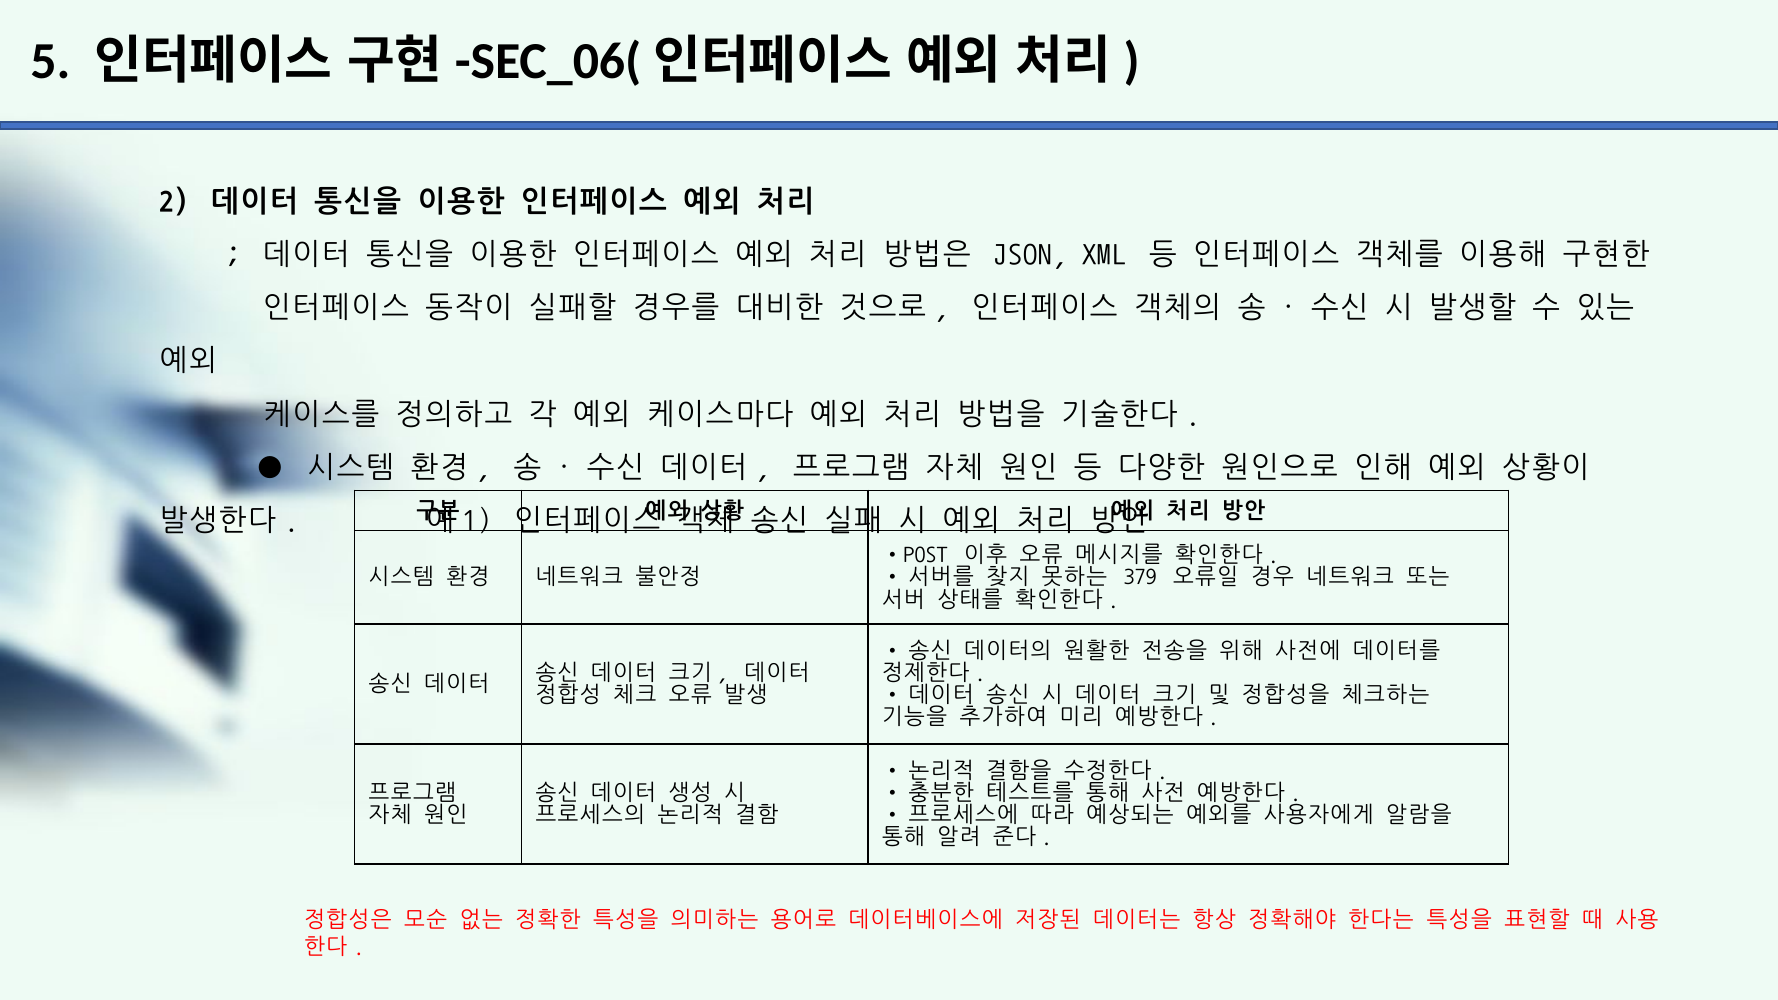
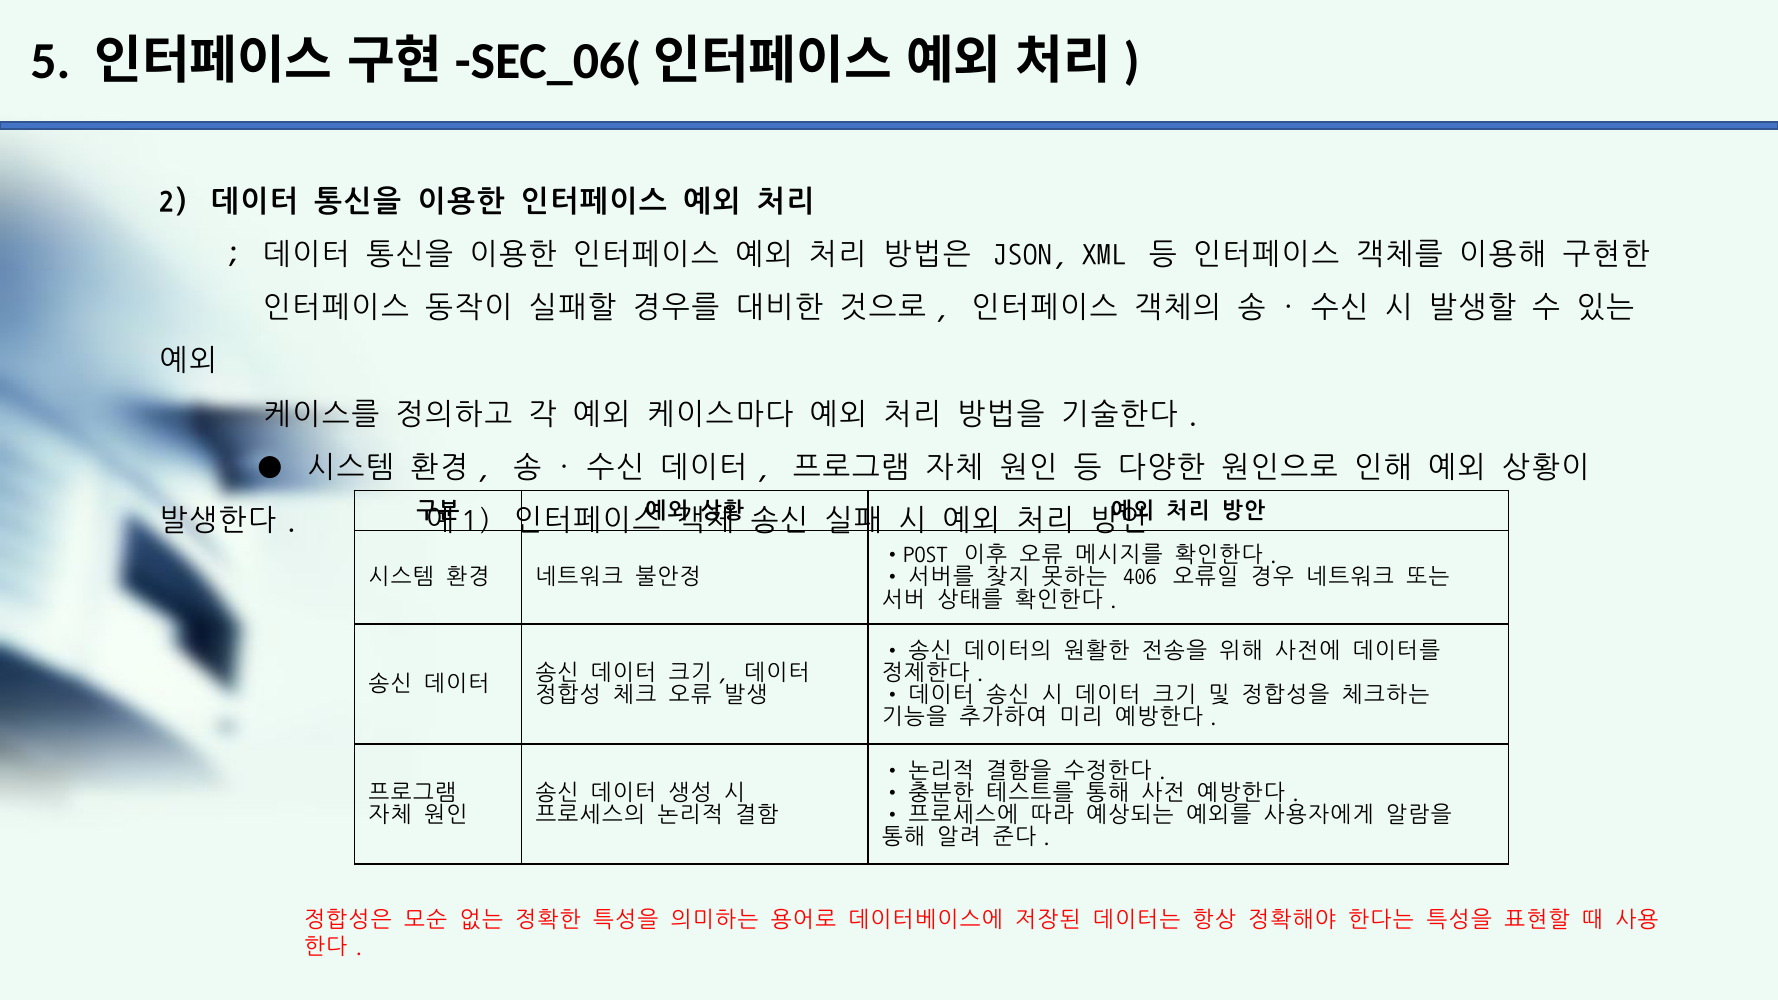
379: 379 -> 406 (1140, 577)
